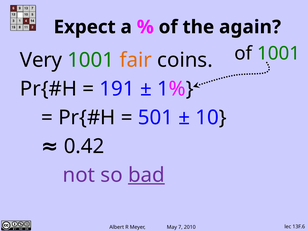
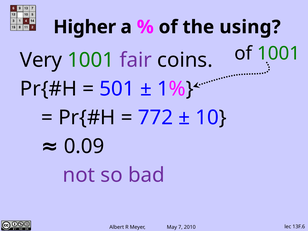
Expect: Expect -> Higher (85, 27)
again: again -> using (250, 27)
fair colour: orange -> purple (136, 60)
191: 191 -> 501 (117, 89)
501: 501 -> 772 (155, 118)
0.42: 0.42 -> 0.09 (84, 146)
bad underline: present -> none (146, 175)
